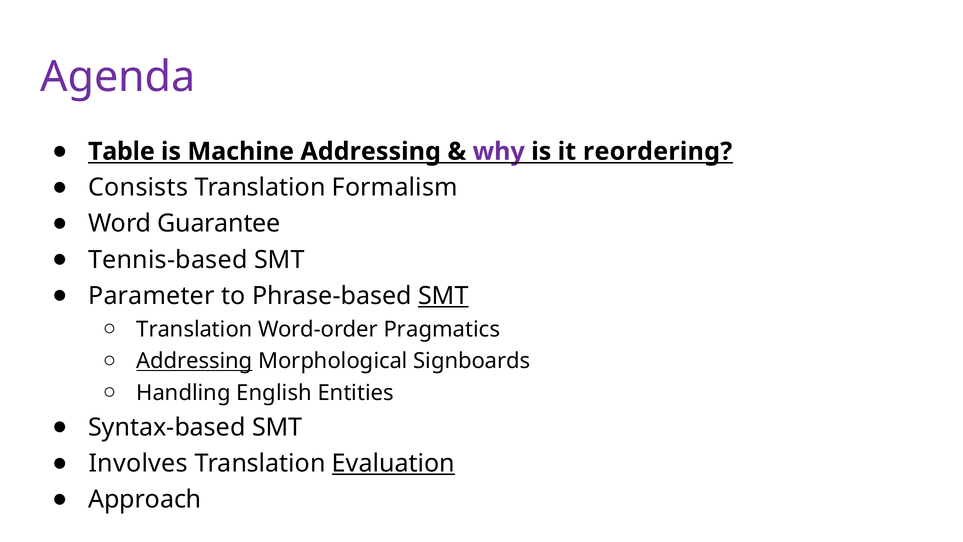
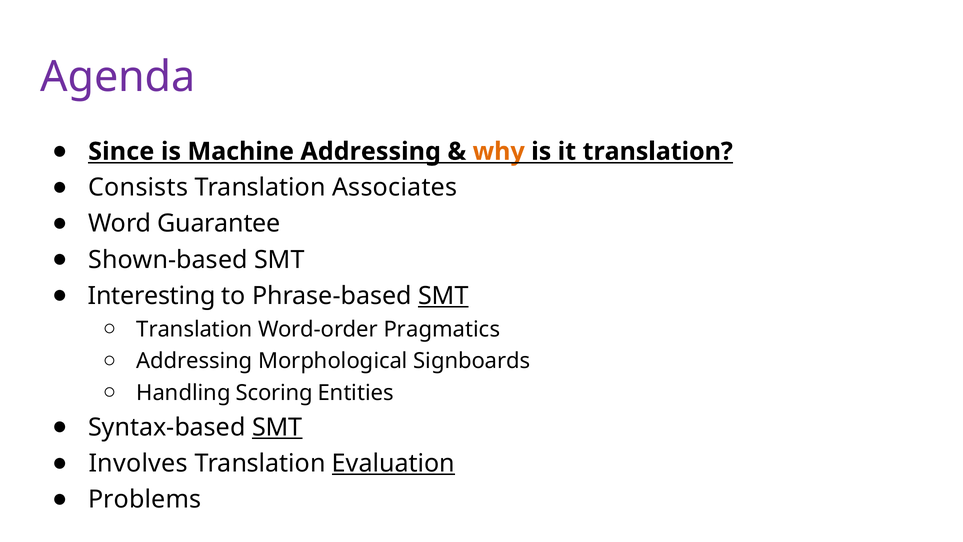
Table: Table -> Since (121, 151)
why colour: purple -> orange (499, 151)
it reordering: reordering -> translation (658, 151)
Formalism: Formalism -> Associates (395, 187)
Tennis-based: Tennis-based -> Shown-based (168, 260)
Parameter: Parameter -> Interesting (152, 296)
Addressing underline: present -> none (194, 361)
English: English -> Scoring (274, 393)
SMT underline: none -> present (277, 427)
Approach: Approach -> Problems (145, 499)
